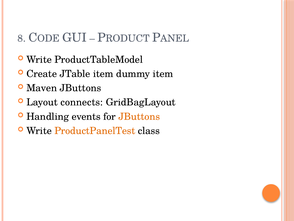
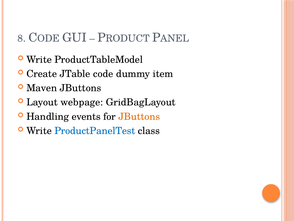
JTable item: item -> code (103, 74)
connects: connects -> webpage (82, 102)
ProductPanelTest colour: orange -> blue (95, 131)
